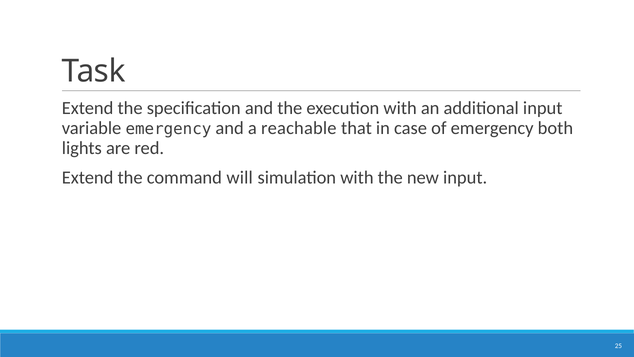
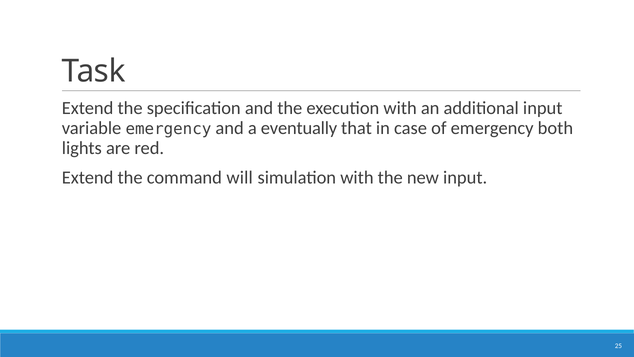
reachable: reachable -> eventually (299, 128)
